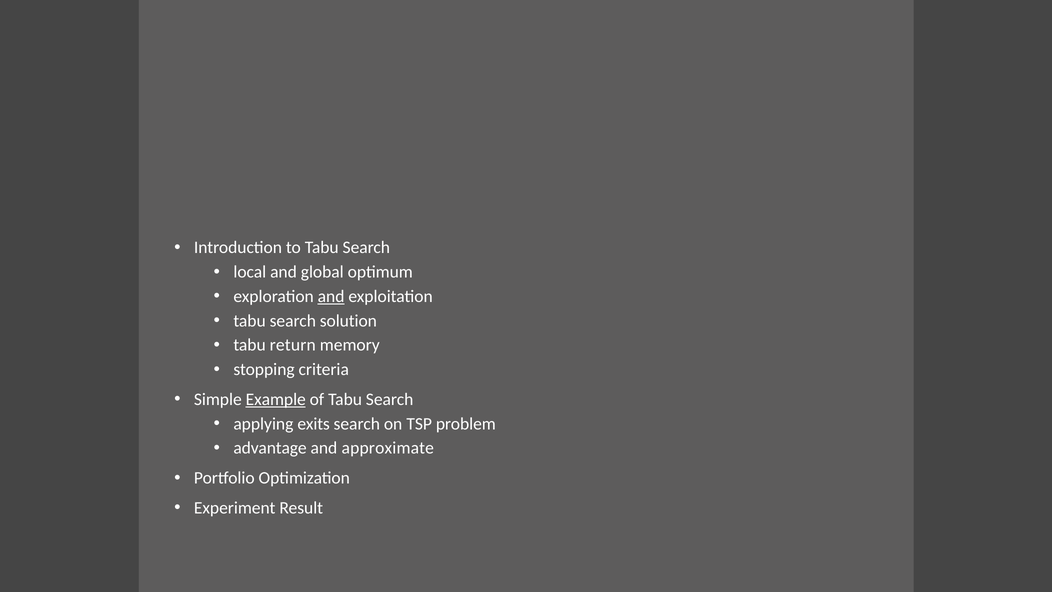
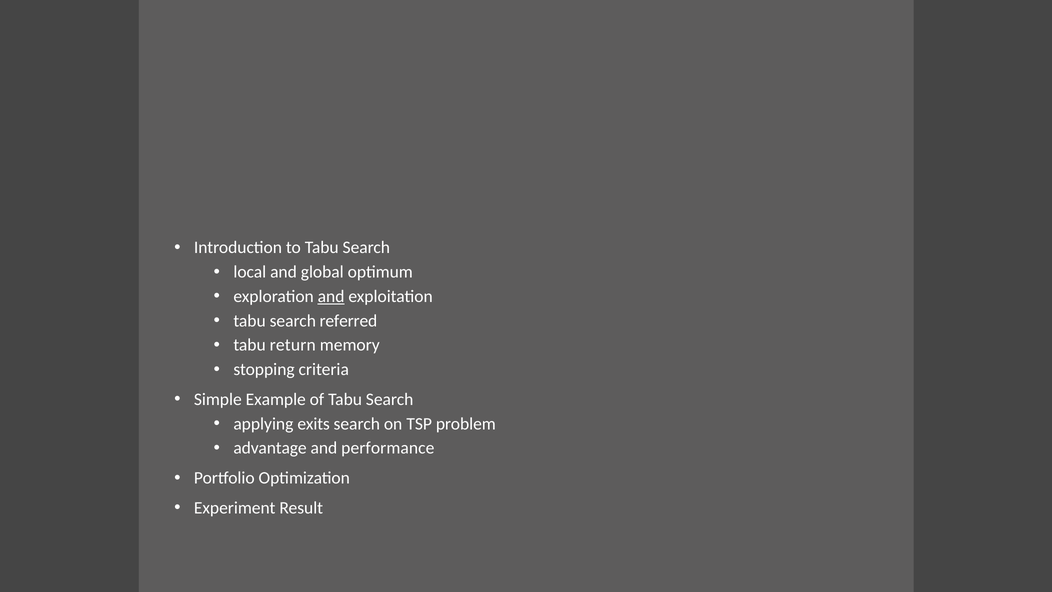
solution: solution -> referred (348, 321)
Example underline: present -> none (276, 399)
approximate: approximate -> performance (388, 448)
